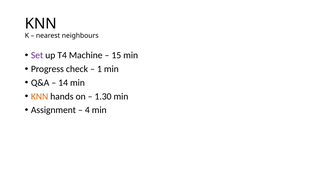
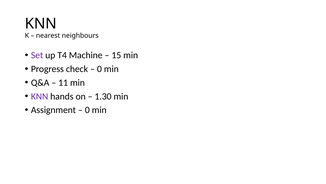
1: 1 -> 0 (99, 69)
14: 14 -> 11 (63, 82)
KNN colour: orange -> purple (40, 96)
4: 4 -> 0 (87, 110)
